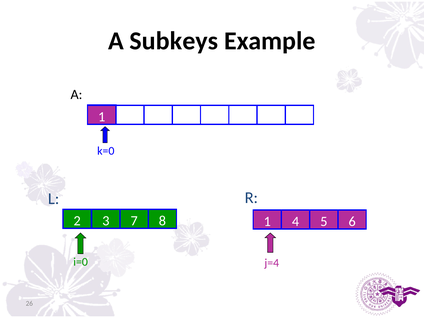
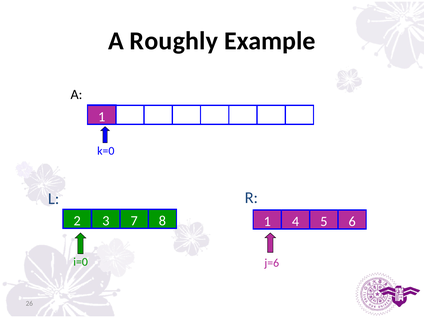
Subkeys: Subkeys -> Roughly (174, 41)
j=4: j=4 -> j=6 (272, 263)
